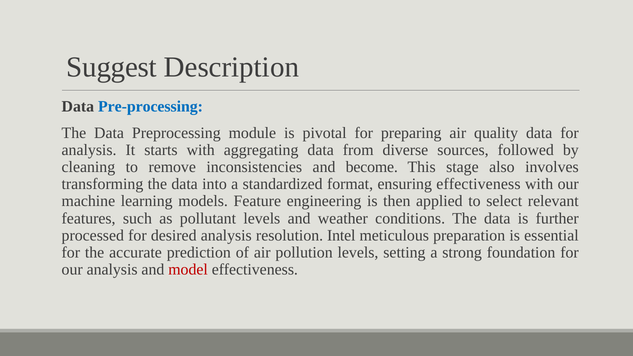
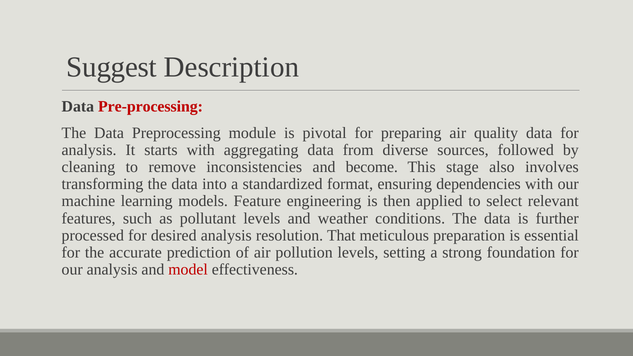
Pre-processing colour: blue -> red (151, 107)
ensuring effectiveness: effectiveness -> dependencies (479, 184)
Intel: Intel -> That (341, 235)
